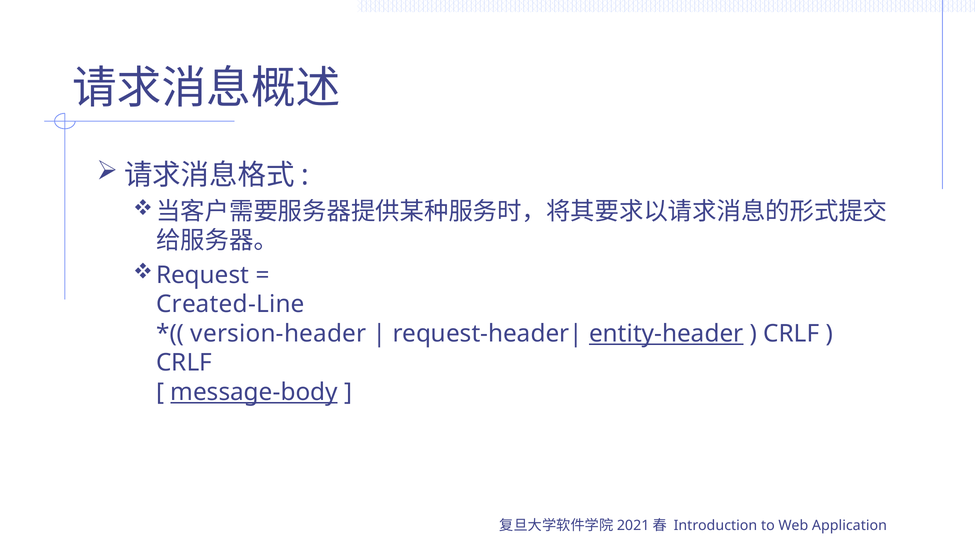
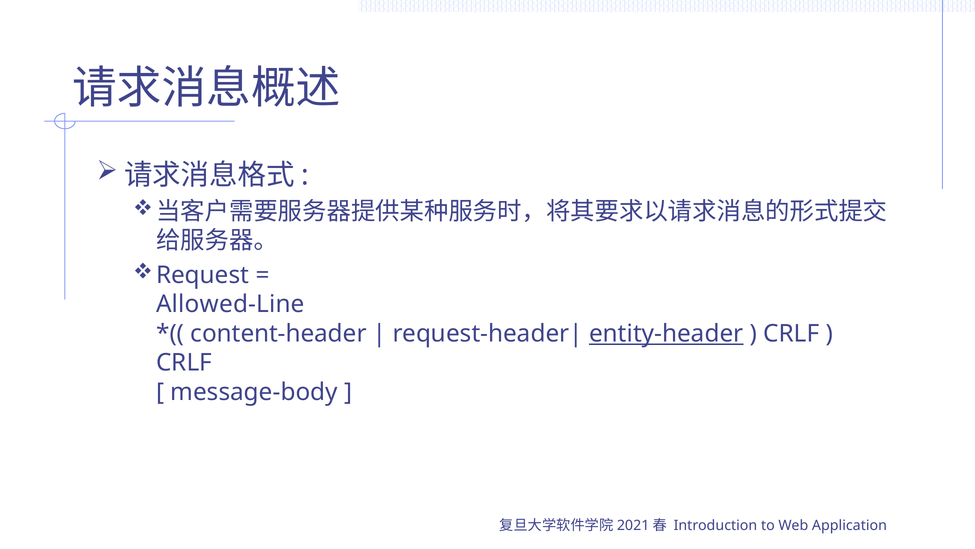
Created-Line: Created-Line -> Allowed-Line (230, 304)
version-header: version-header -> content-header (279, 333)
message-body underline: present -> none (254, 392)
